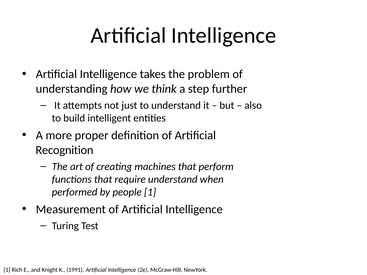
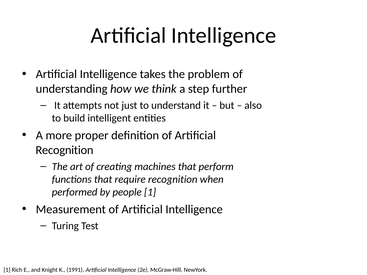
require understand: understand -> recognition (173, 179)
